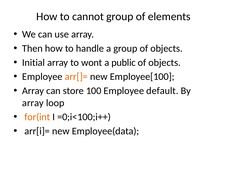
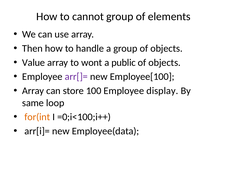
Initial: Initial -> Value (34, 63)
arr[]= colour: orange -> purple (76, 77)
default: default -> display (162, 91)
array: array -> same (33, 103)
